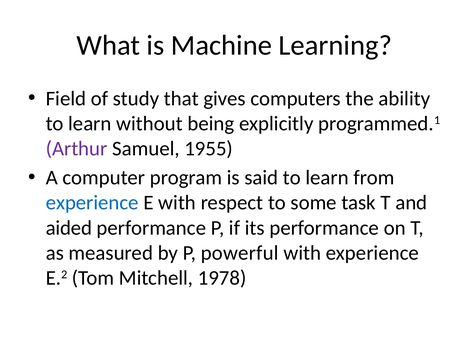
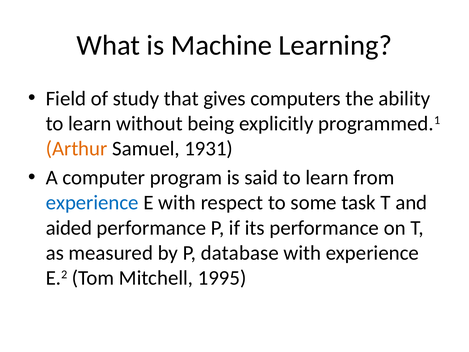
Arthur colour: purple -> orange (77, 148)
1955: 1955 -> 1931 (209, 148)
powerful: powerful -> database (240, 253)
1978: 1978 -> 1995 (222, 278)
